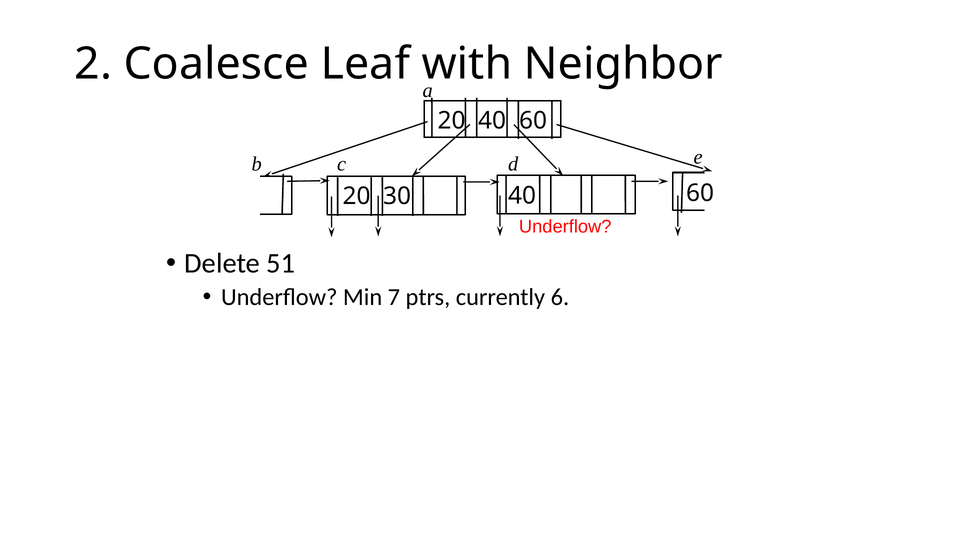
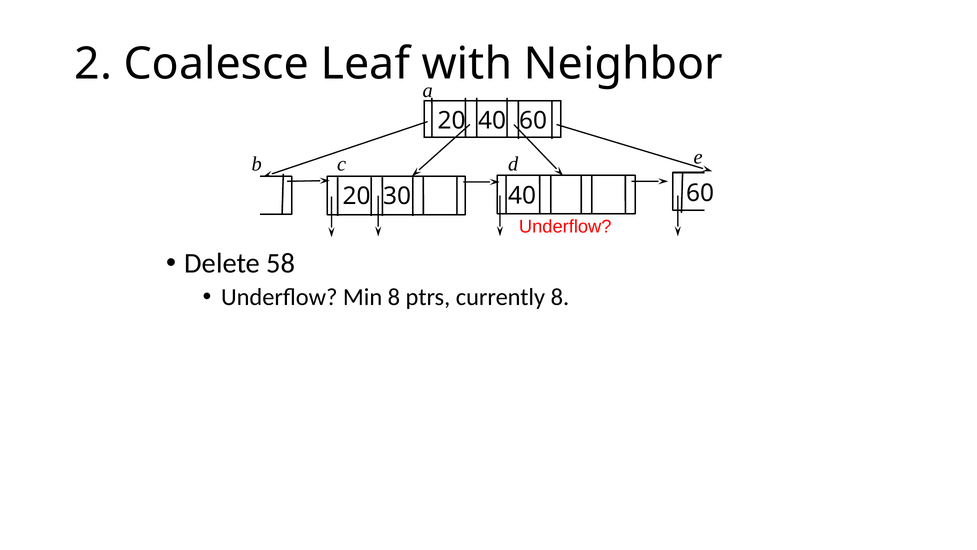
51: 51 -> 58 (281, 263)
Min 7: 7 -> 8 (394, 297)
currently 6: 6 -> 8 (560, 297)
